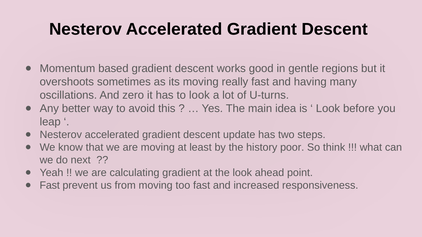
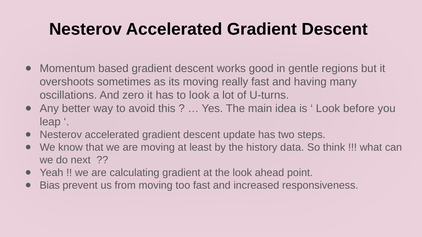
poor: poor -> data (292, 148)
Fast: Fast -> Bias (50, 186)
